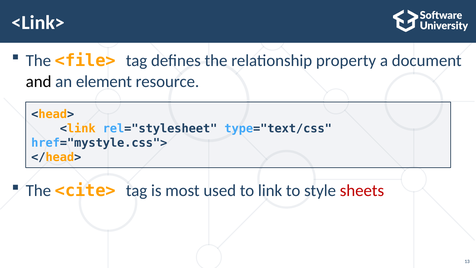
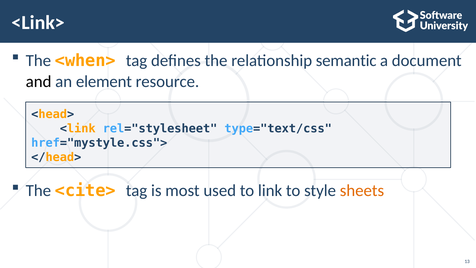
<file>: <file> -> <when> (85, 60)
property: property -> semantic (346, 60)
sheets colour: red -> orange (362, 190)
